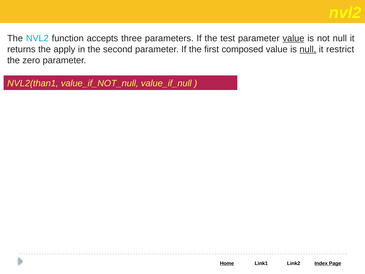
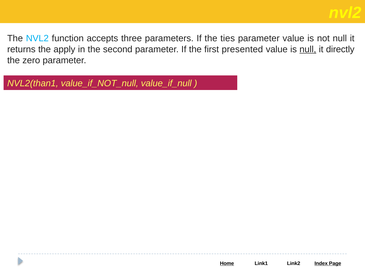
test: test -> ties (228, 38)
value underline: present -> none (293, 38)
composed: composed -> presented (242, 49)
restrict: restrict -> directly (340, 49)
